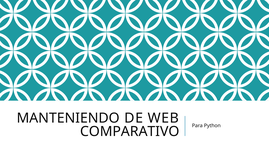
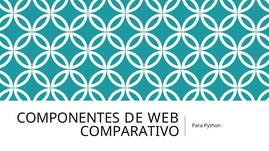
MANTENIENDO: MANTENIENDO -> COMPONENTES (68, 118)
